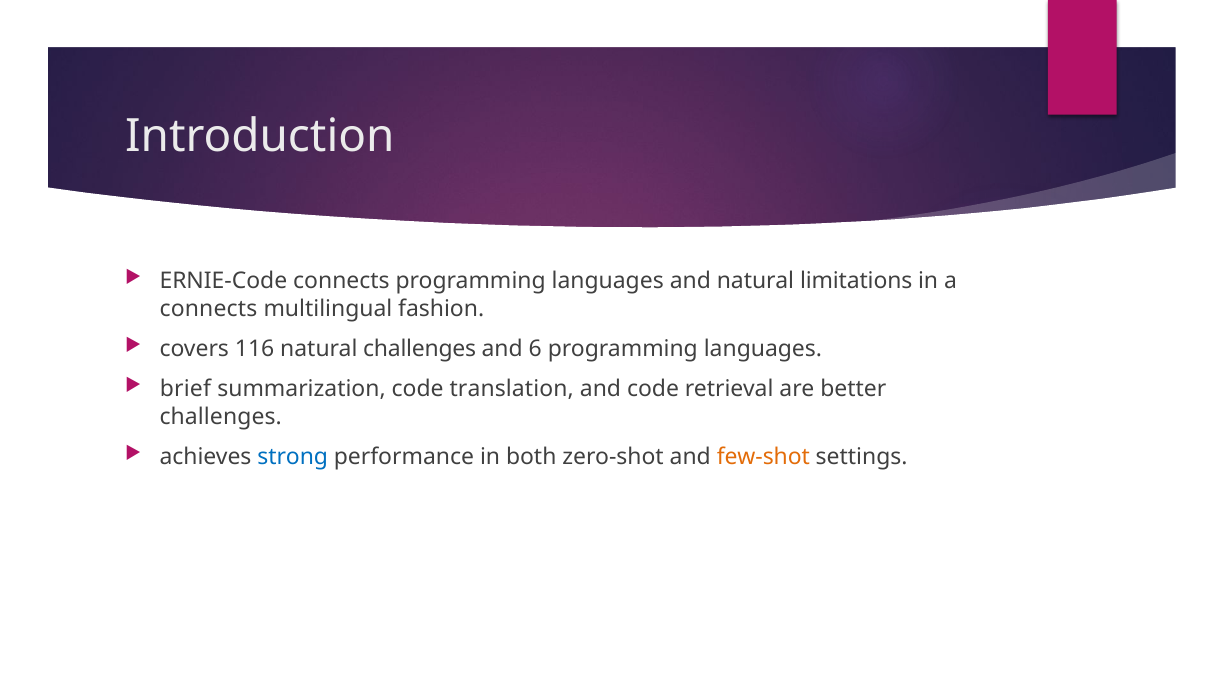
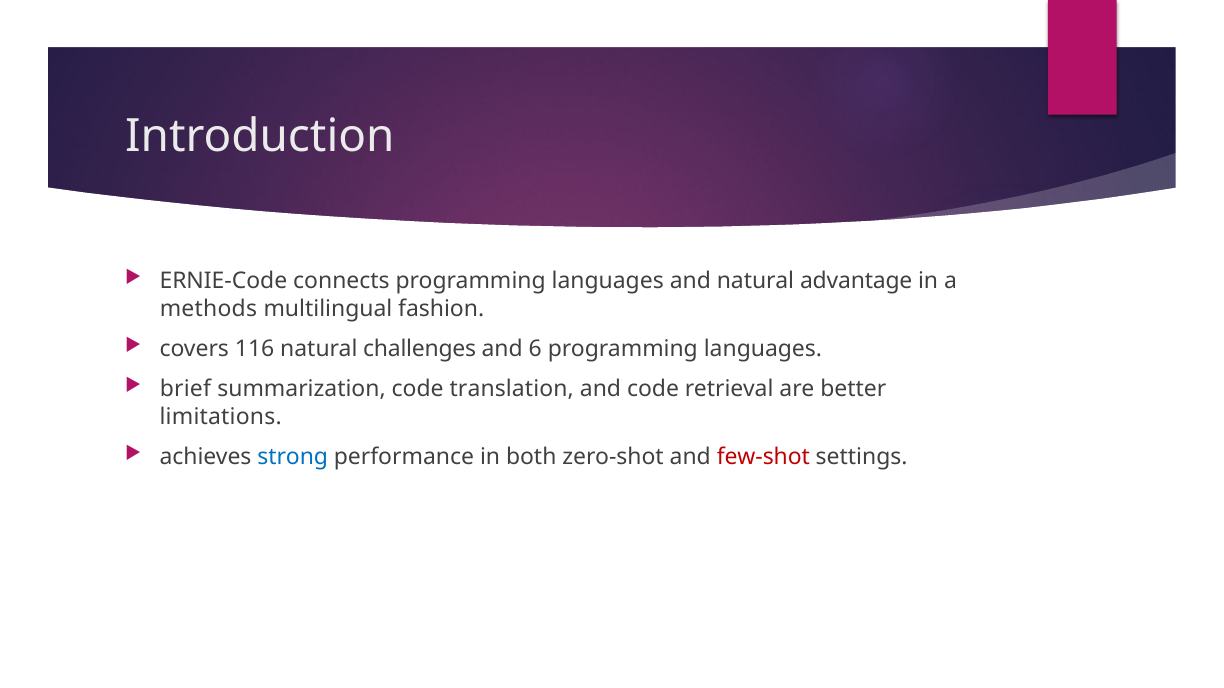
limitations: limitations -> advantage (856, 281)
connects: connects -> methods (208, 309)
challenges: challenges -> limitations (221, 417)
few-shot colour: orange -> red (763, 457)
